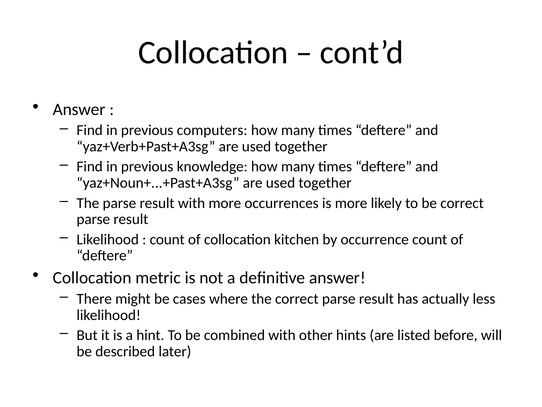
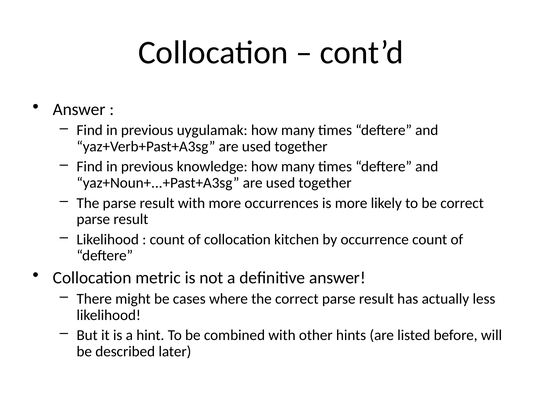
computers: computers -> uygulamak (212, 130)
